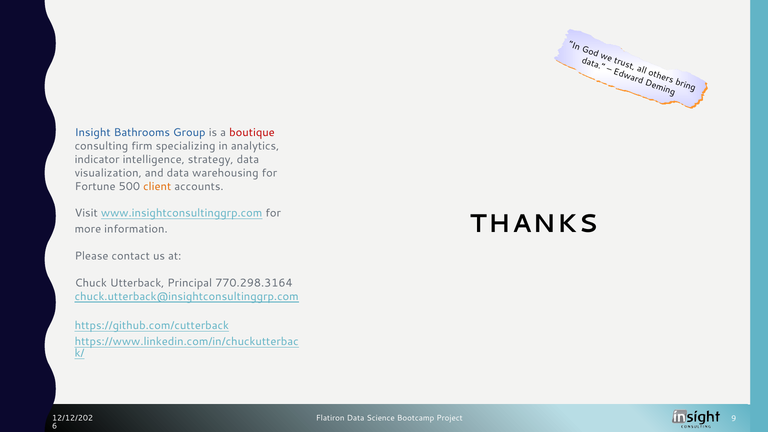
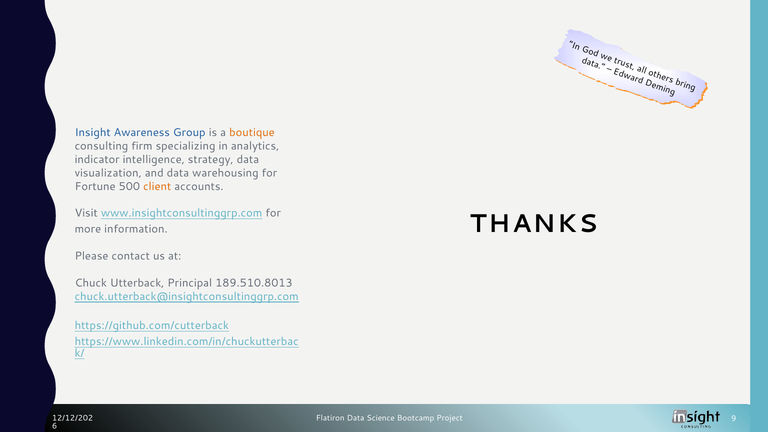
Bathrooms: Bathrooms -> Awareness (142, 133)
boutique colour: red -> orange (252, 133)
770.298.3164: 770.298.3164 -> 189.510.8013 (254, 283)
